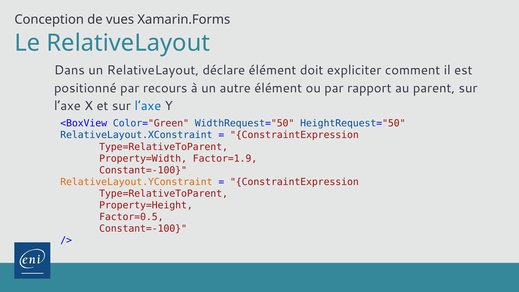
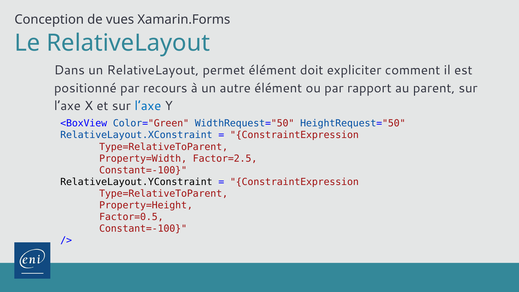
déclare: déclare -> permet (224, 70)
Factor=1.9: Factor=1.9 -> Factor=2.5 (225, 158)
RelativeLayout.YConstraint colour: orange -> black (136, 182)
